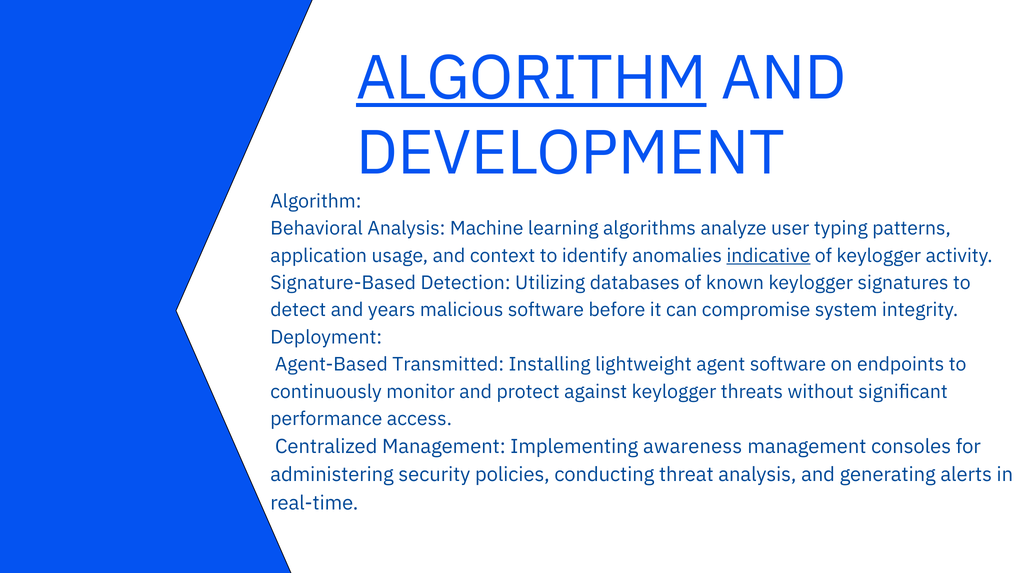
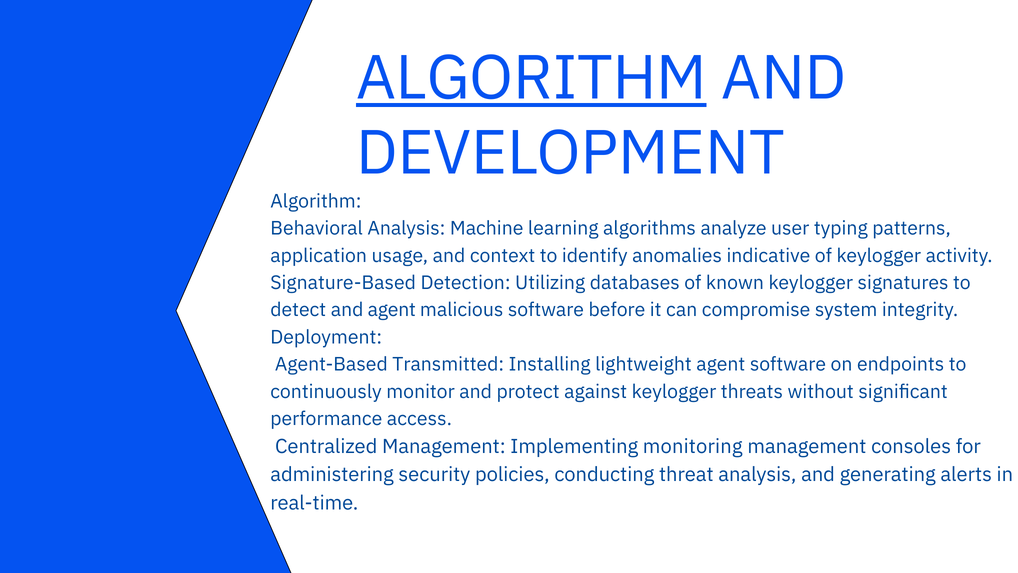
indicative underline: present -> none (768, 255)
and years: years -> agent (392, 310)
awareness: awareness -> monitoring (693, 446)
